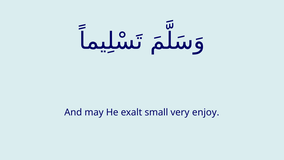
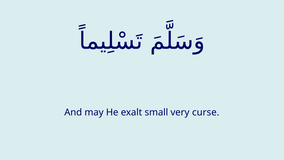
enjoy: enjoy -> curse (206, 112)
